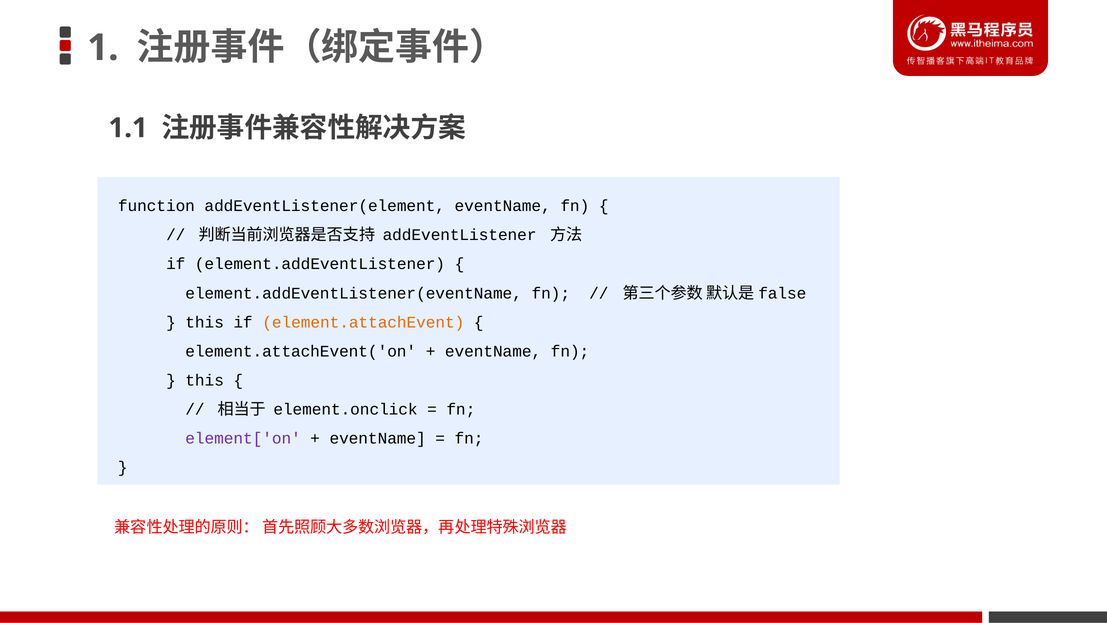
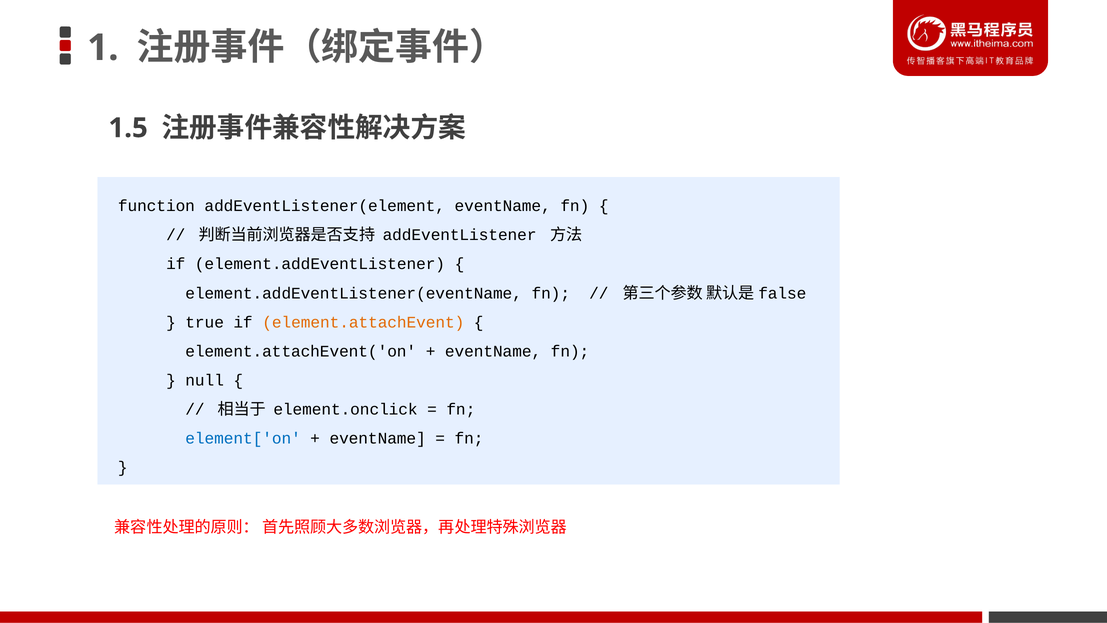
1.1: 1.1 -> 1.5 (128, 128)
this: this -> true (205, 322)
this: this -> null (205, 380)
element['on colour: purple -> blue (243, 438)
